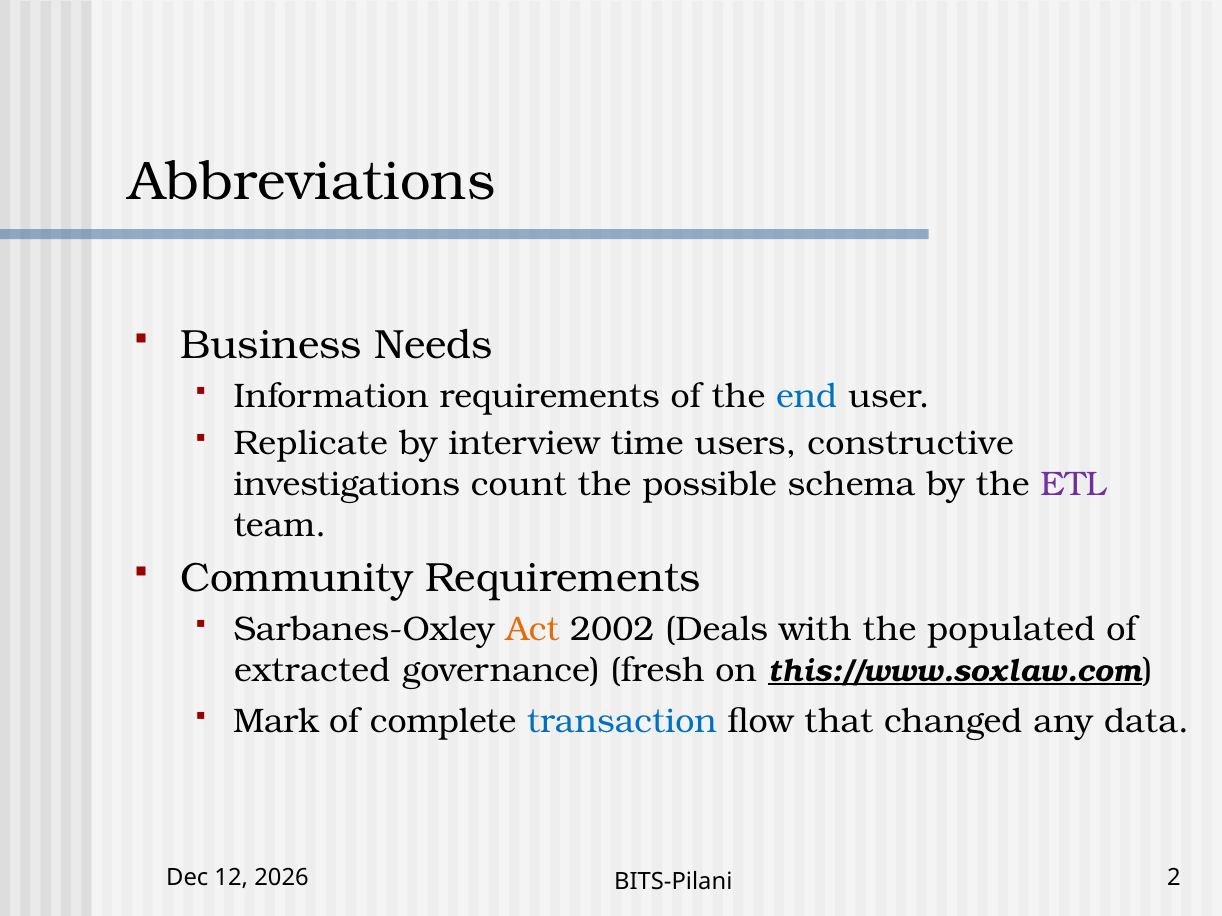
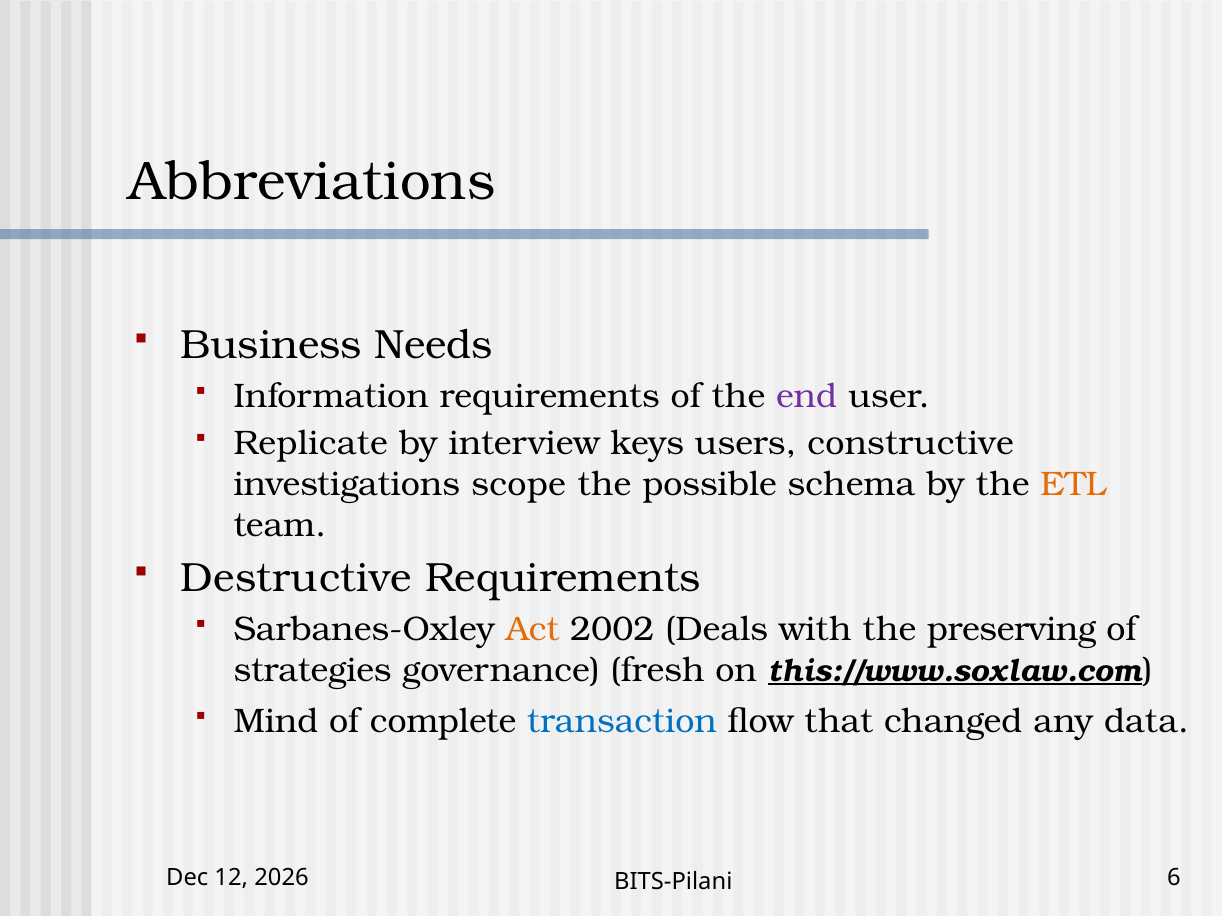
end colour: blue -> purple (807, 396)
time: time -> keys (647, 444)
count: count -> scope (519, 484)
ETL colour: purple -> orange (1073, 484)
Community: Community -> Destructive (296, 579)
populated: populated -> preserving (1012, 630)
extracted: extracted -> strategies (313, 670)
Mark: Mark -> Mind (276, 722)
2: 2 -> 6 (1174, 879)
